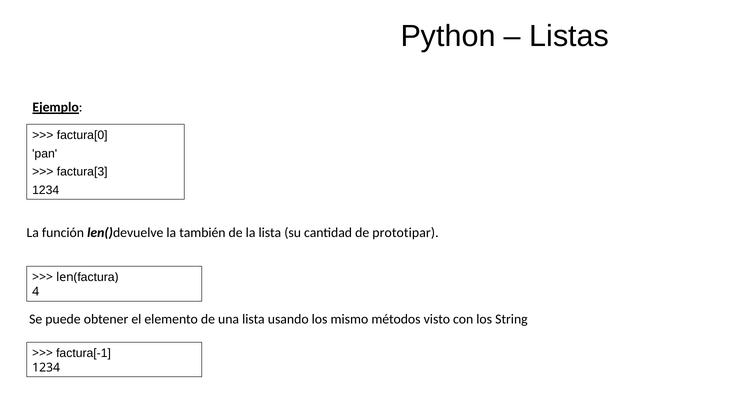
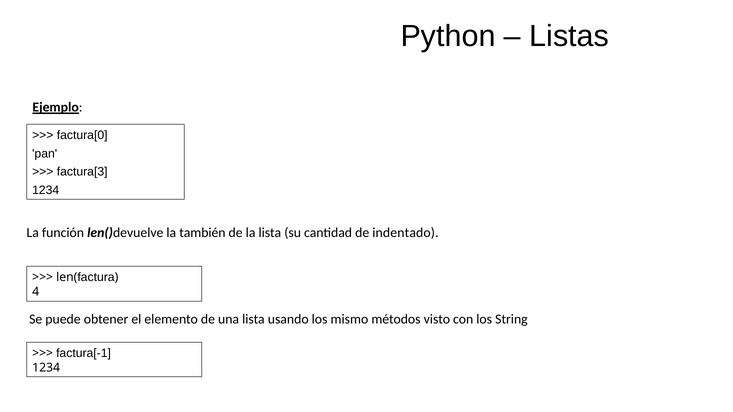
prototipar: prototipar -> indentado (405, 233)
